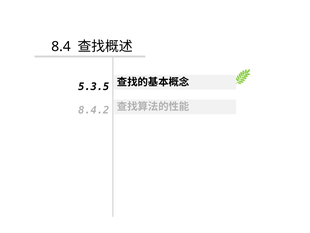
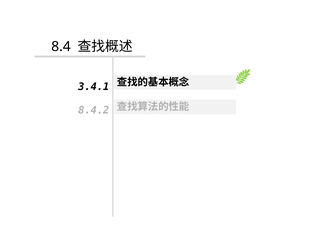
5.3.5: 5.3.5 -> 3.4.1 (94, 87)
